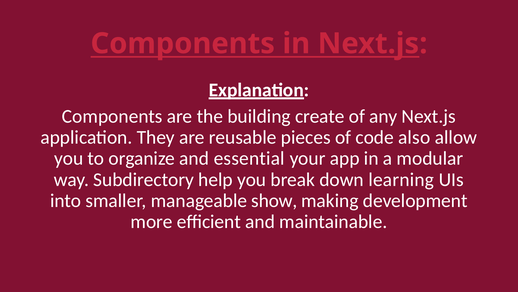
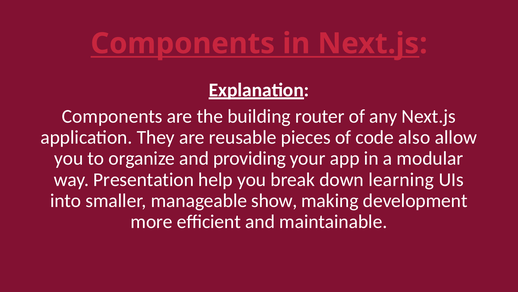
create: create -> router (320, 116)
essential: essential -> providing (249, 158)
Subdirectory: Subdirectory -> Presentation (144, 179)
